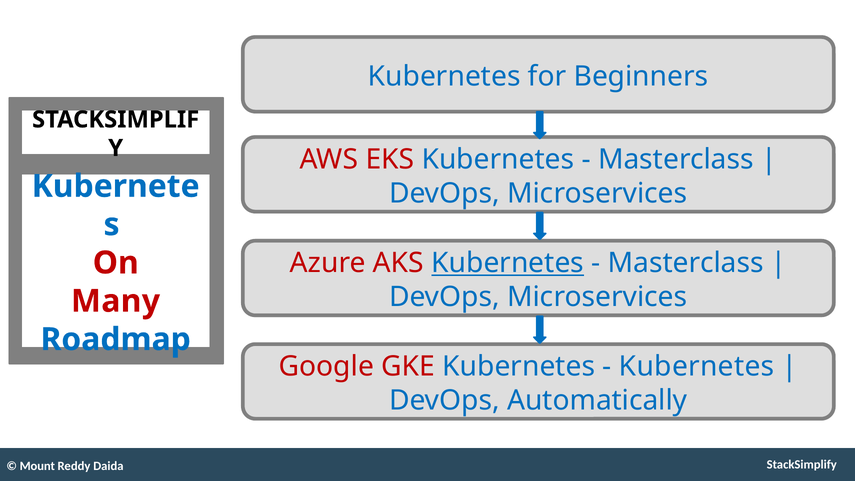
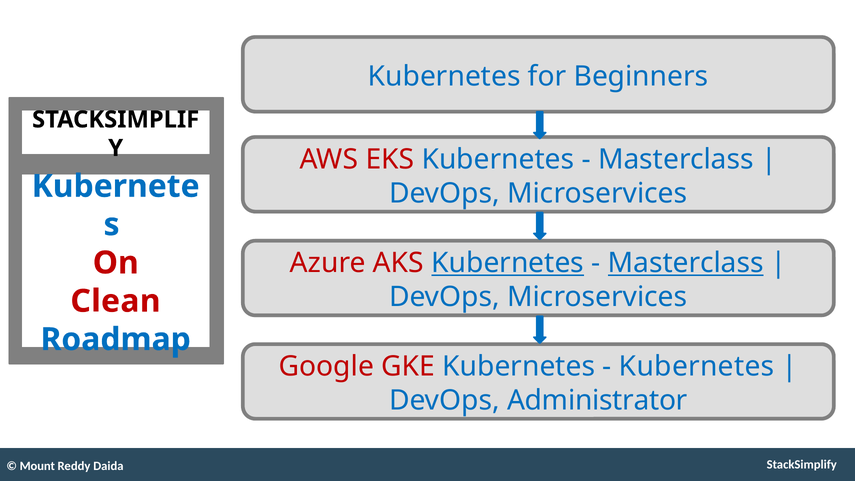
Masterclass underline: none -> present (686, 263)
Many: Many -> Clean (115, 301)
Automatically: Automatically -> Administrator (597, 400)
